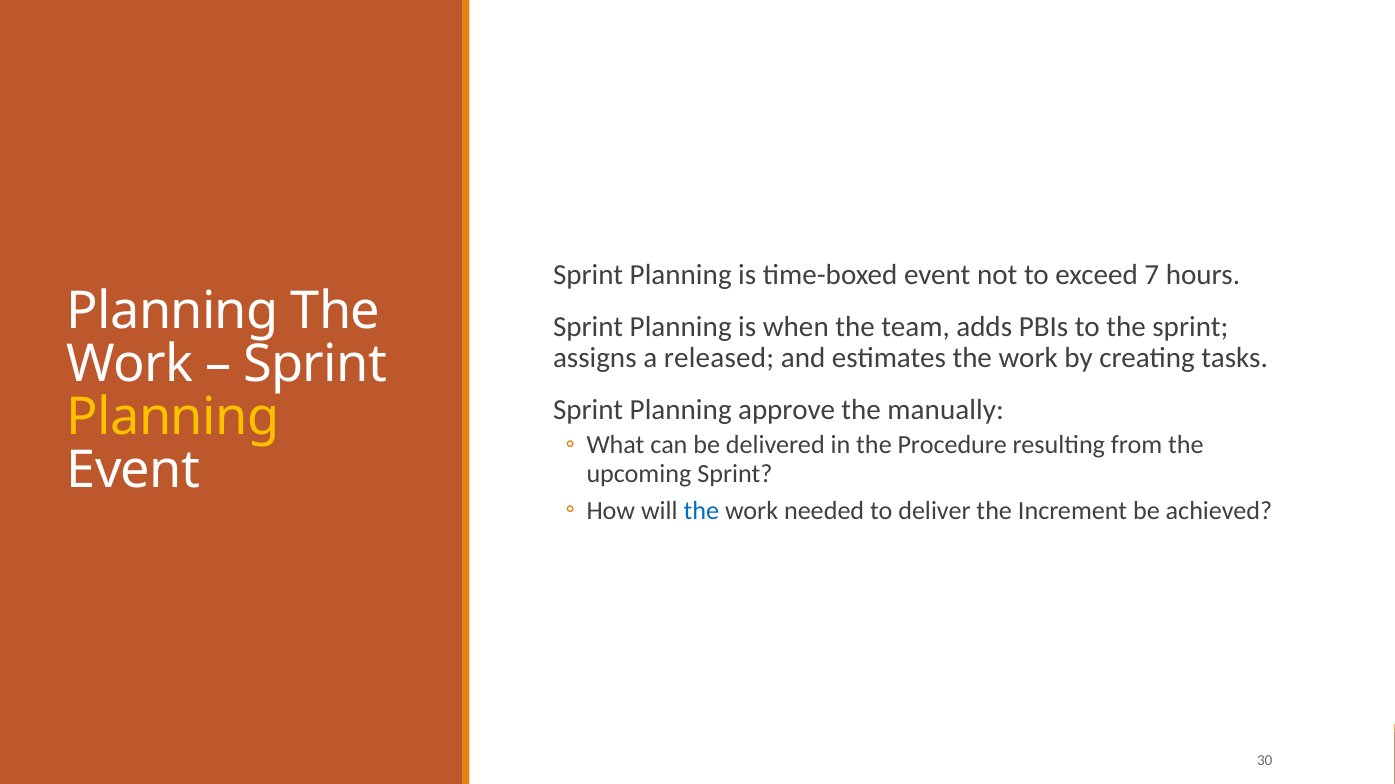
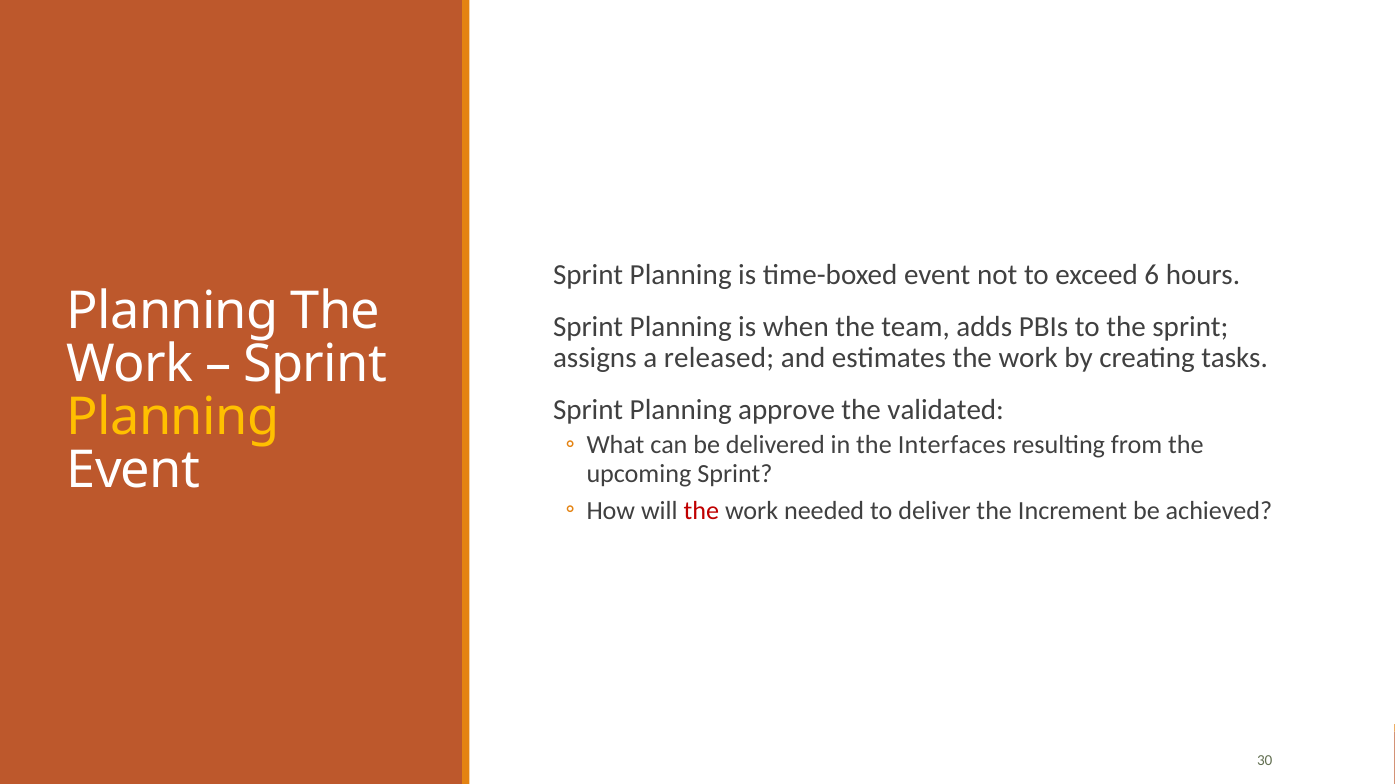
7: 7 -> 6 (1152, 275)
manually: manually -> validated (946, 410)
Procedure: Procedure -> Interfaces (952, 446)
the colour: blue -> red (701, 511)
